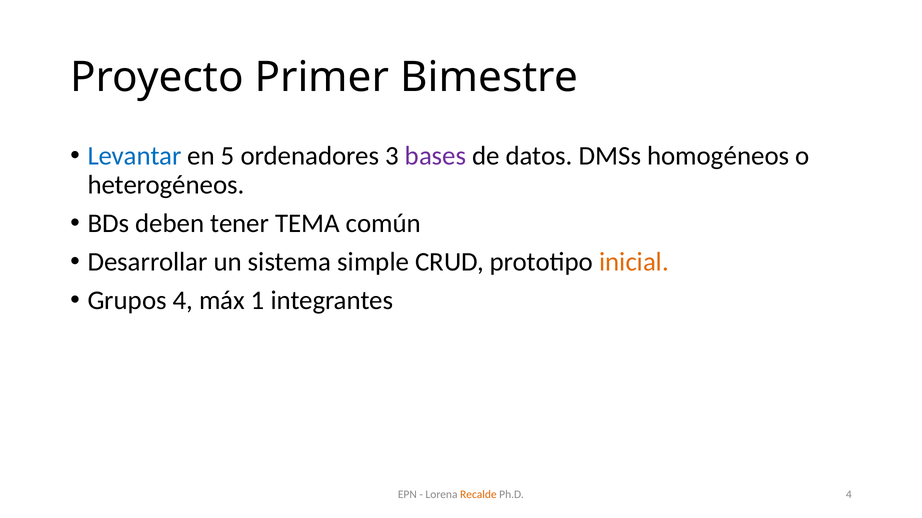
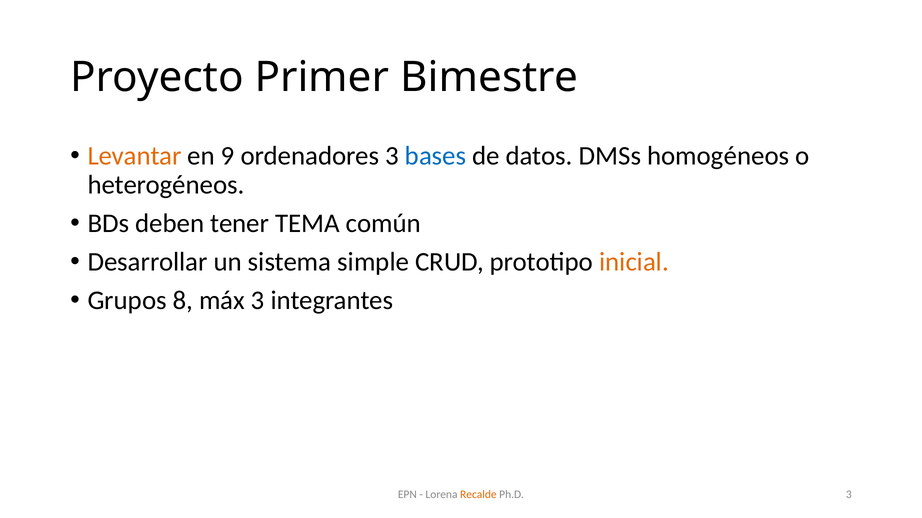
Levantar colour: blue -> orange (135, 156)
5: 5 -> 9 (228, 156)
bases colour: purple -> blue (436, 156)
Grupos 4: 4 -> 8 (183, 301)
máx 1: 1 -> 3 (258, 301)
Ph.D 4: 4 -> 3 (849, 495)
